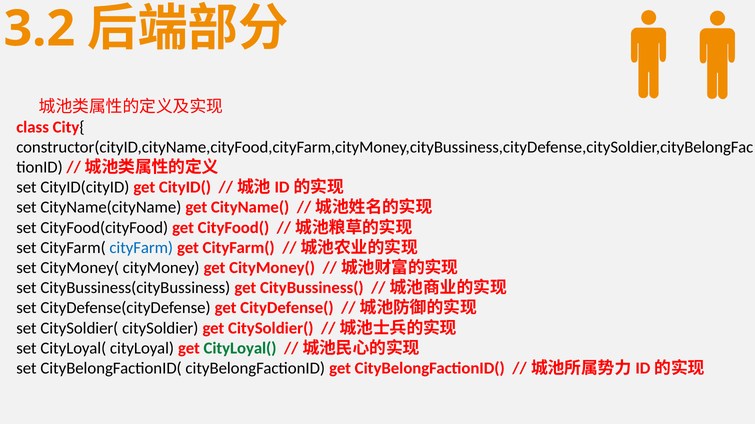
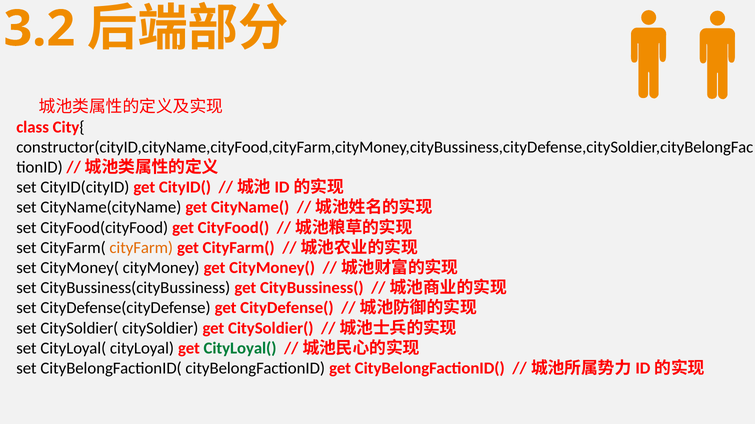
cityFarm colour: blue -> orange (141, 248)
